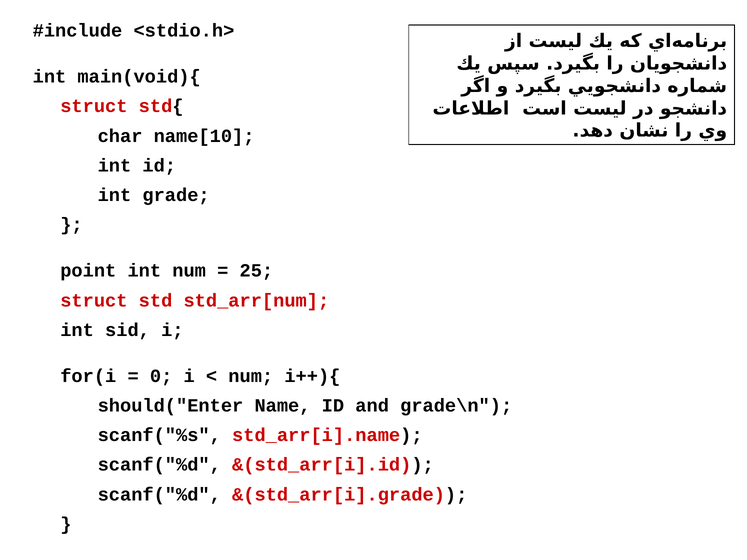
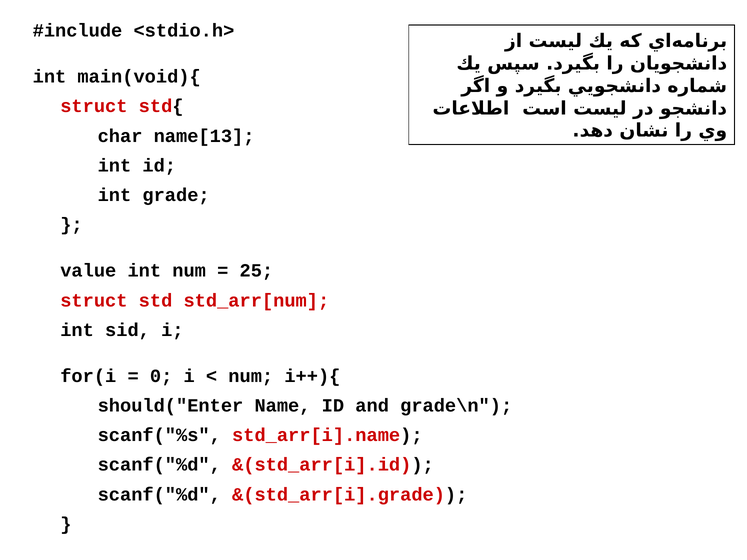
name[10: name[10 -> name[13 (204, 136)
point: point -> value (88, 271)
